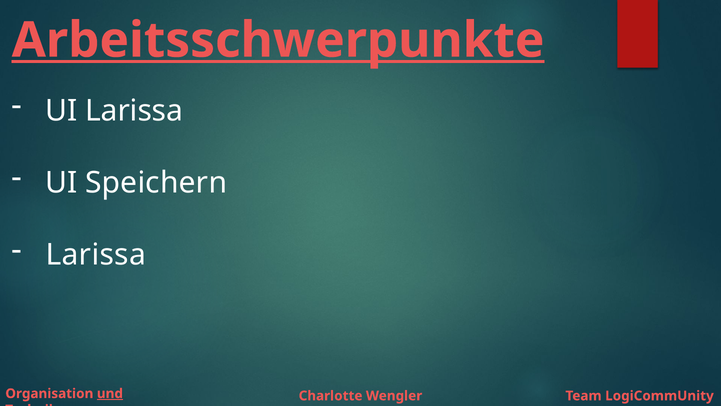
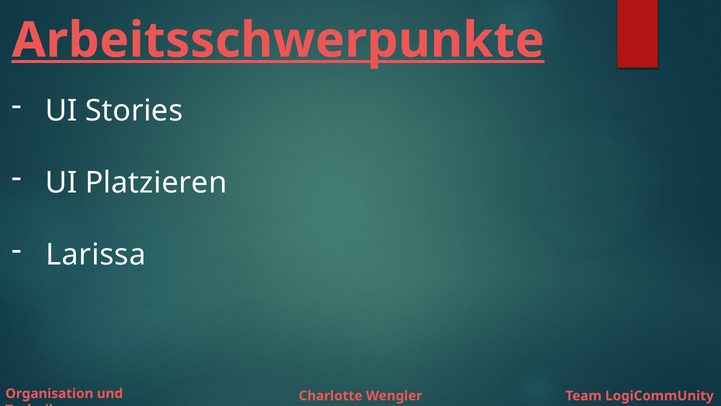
UI Larissa: Larissa -> Stories (134, 111)
Speichern: Speichern -> Platzieren (156, 183)
und underline: present -> none (110, 393)
